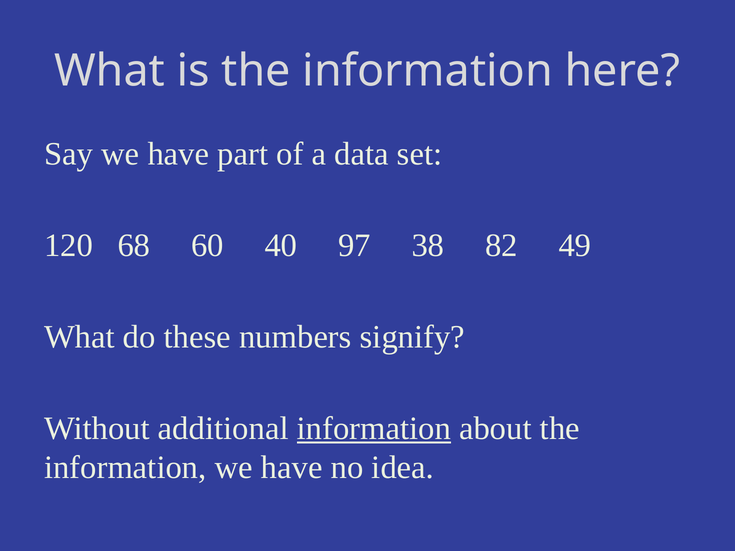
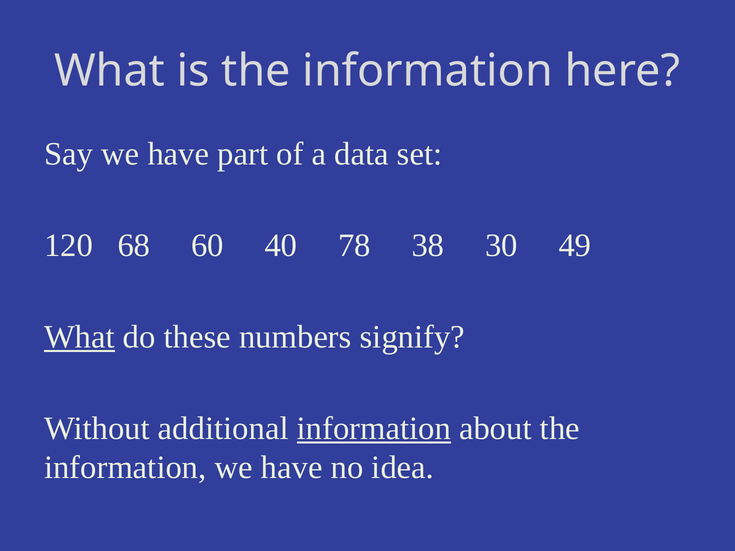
97: 97 -> 78 (354, 246)
82: 82 -> 30 (501, 246)
What underline: none -> present (79, 337)
